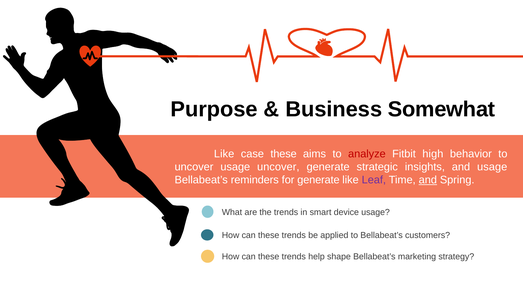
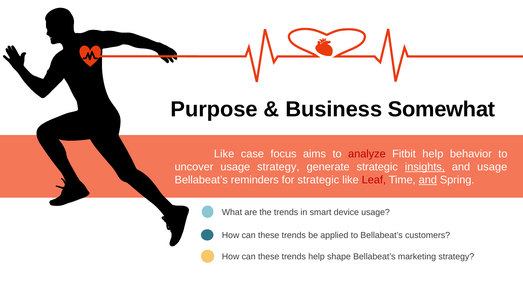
case these: these -> focus (284, 154)
Fitbit high: high -> help (433, 154)
usage uncover: uncover -> strategy (278, 167)
insights underline: none -> present (425, 167)
for generate: generate -> strategic (318, 180)
Leaf colour: purple -> red (374, 180)
